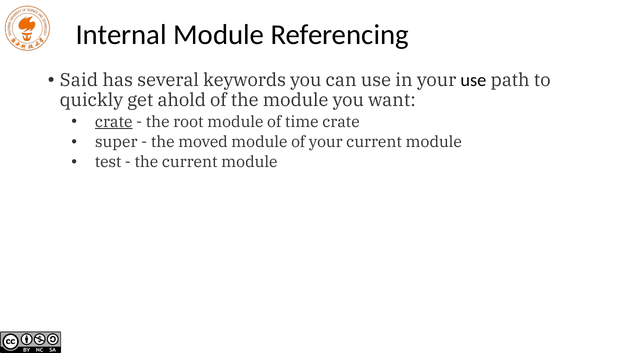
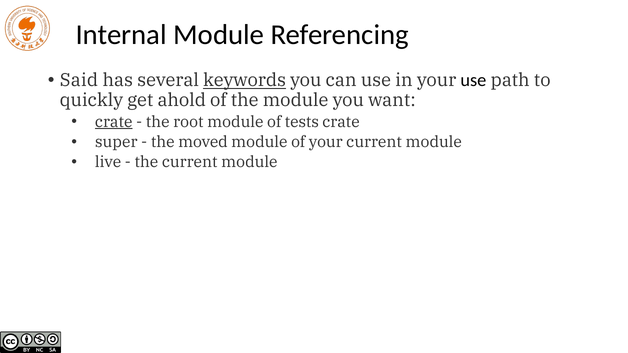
keywords underline: none -> present (245, 80)
time: time -> tests (302, 122)
test: test -> live (108, 162)
